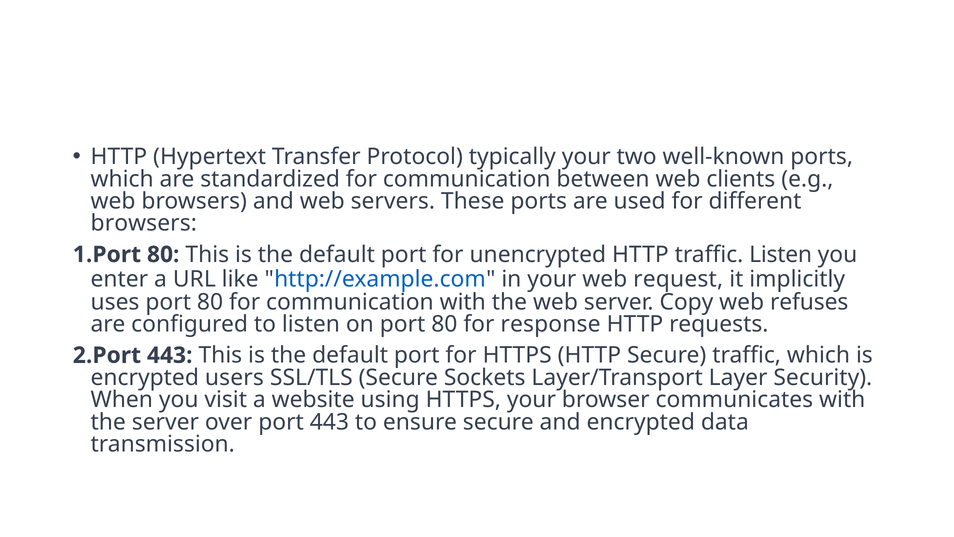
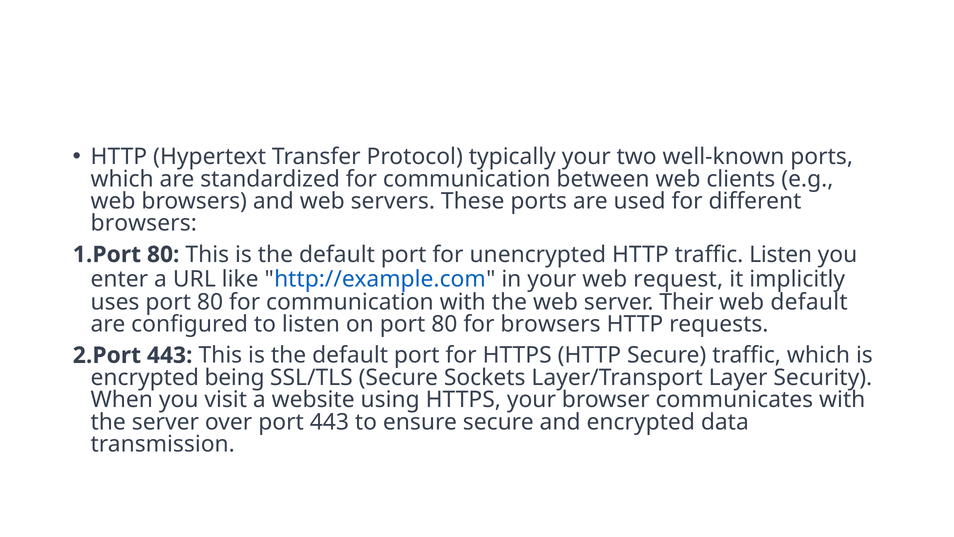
Copy: Copy -> Their (687, 302)
web refuses: refuses -> default (809, 302)
for response: response -> browsers (551, 324)
users: users -> being (235, 377)
